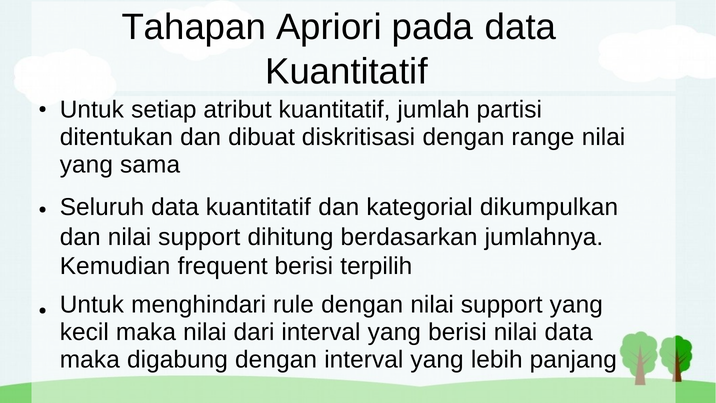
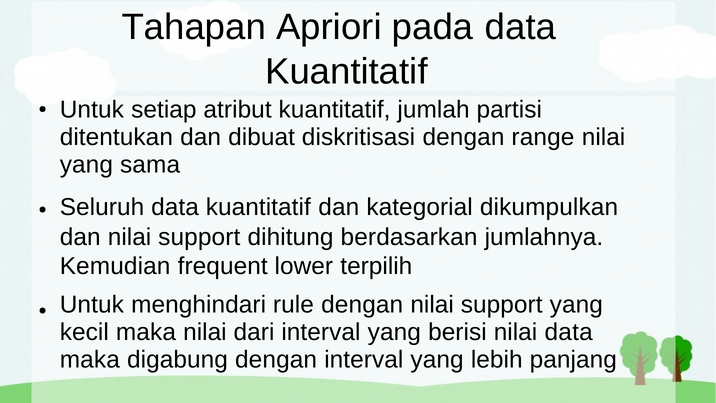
frequent berisi: berisi -> lower (304, 266)
